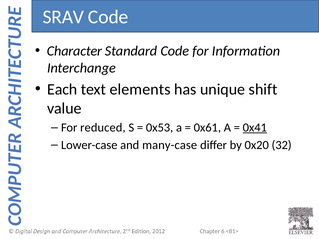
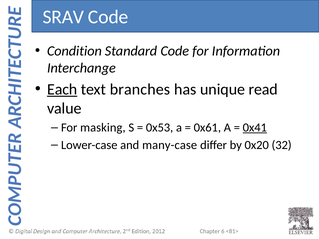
Character: Character -> Condition (74, 51)
Each underline: none -> present (62, 89)
elements: elements -> branches (140, 89)
shift: shift -> read (263, 89)
reduced: reduced -> masking (103, 128)
